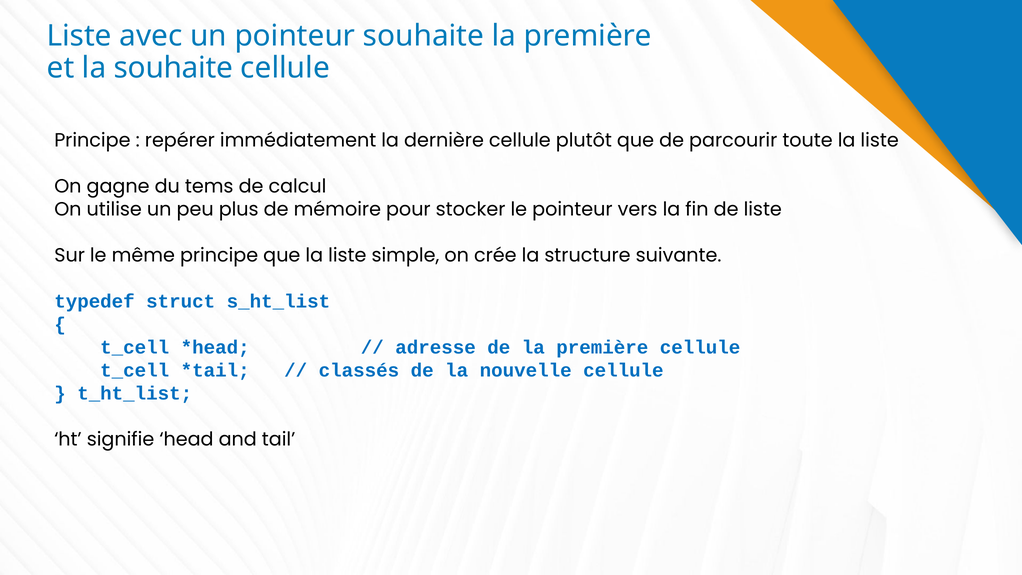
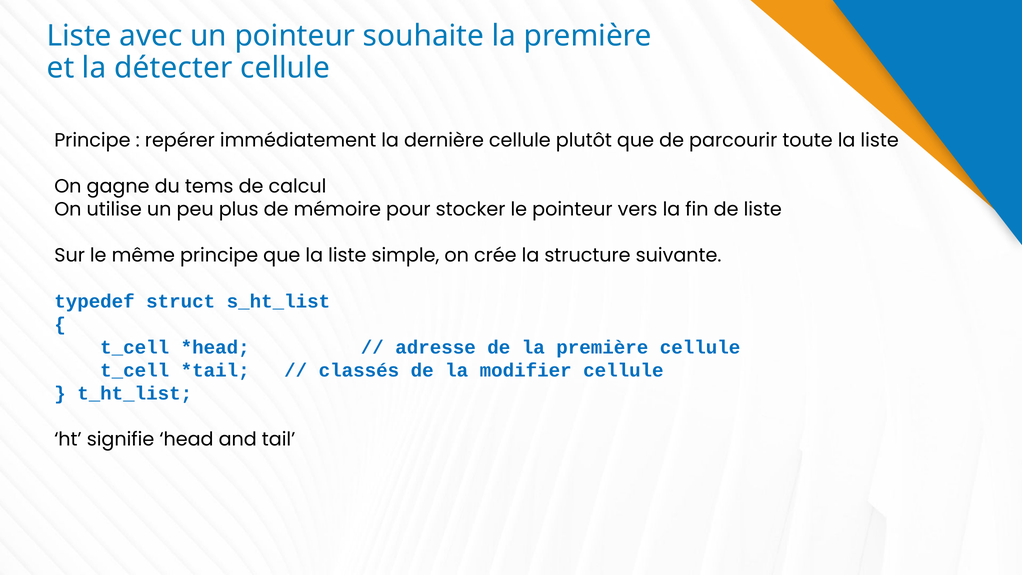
la souhaite: souhaite -> détecter (173, 68)
nouvelle: nouvelle -> modifier (526, 370)
